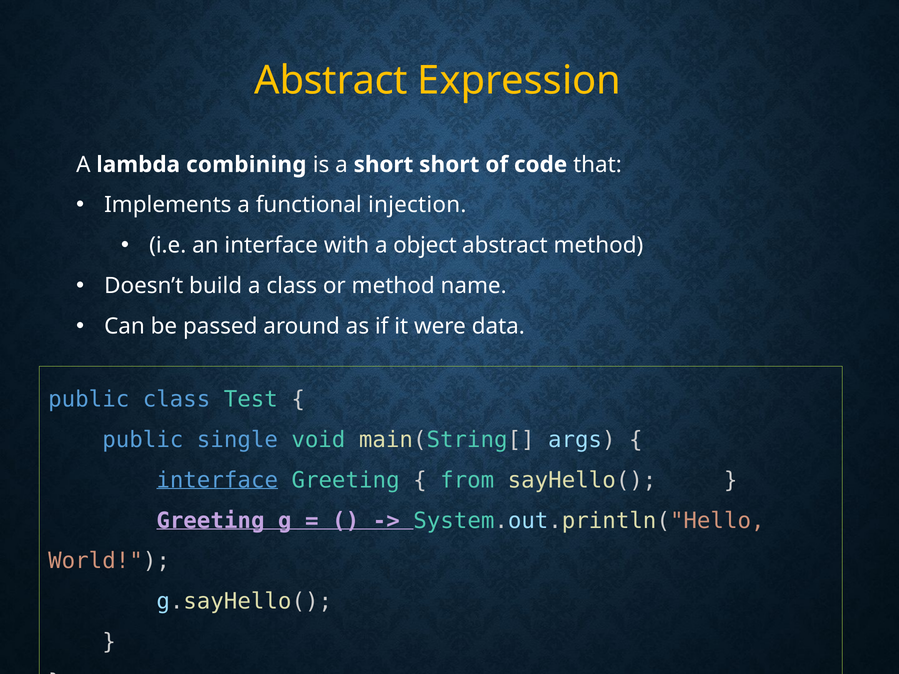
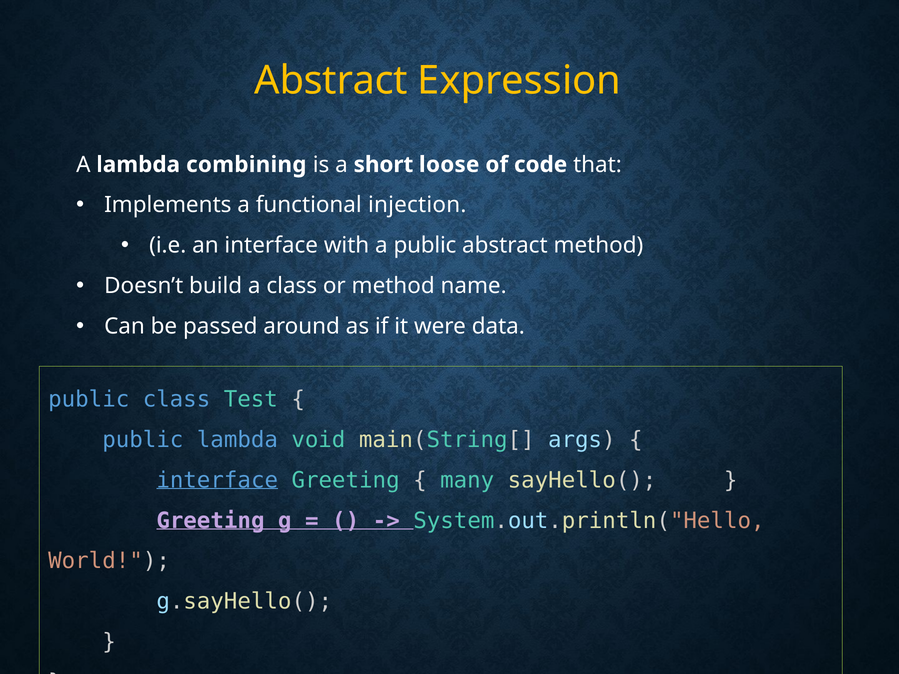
short short: short -> loose (449, 165)
a object: object -> public (425, 246)
public single: single -> lambda (237, 440)
from: from -> many (467, 480)
